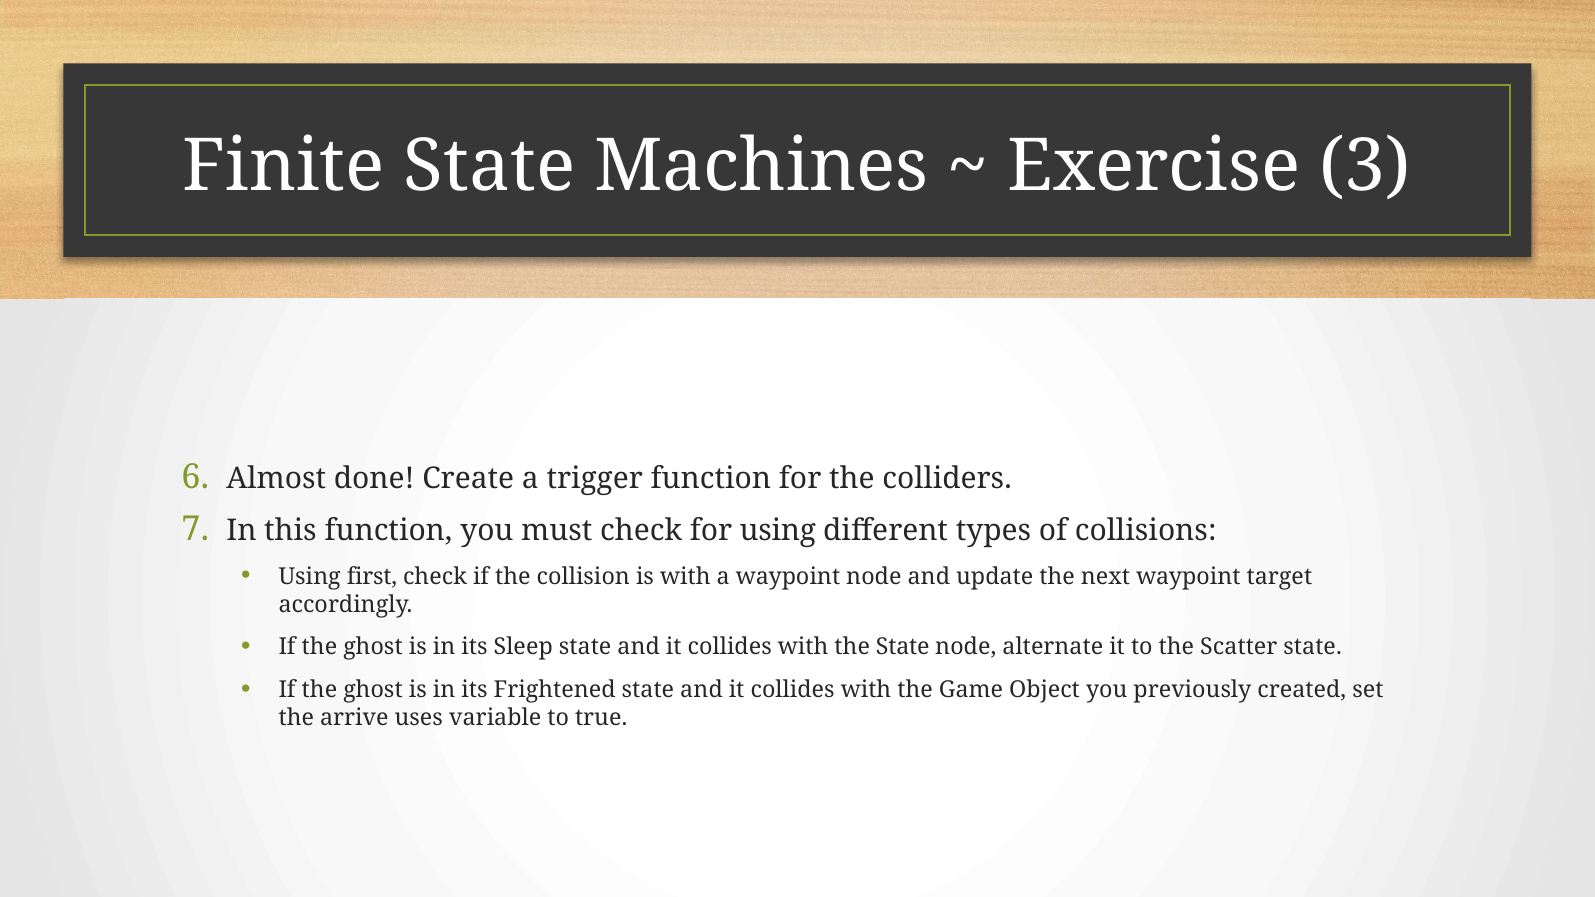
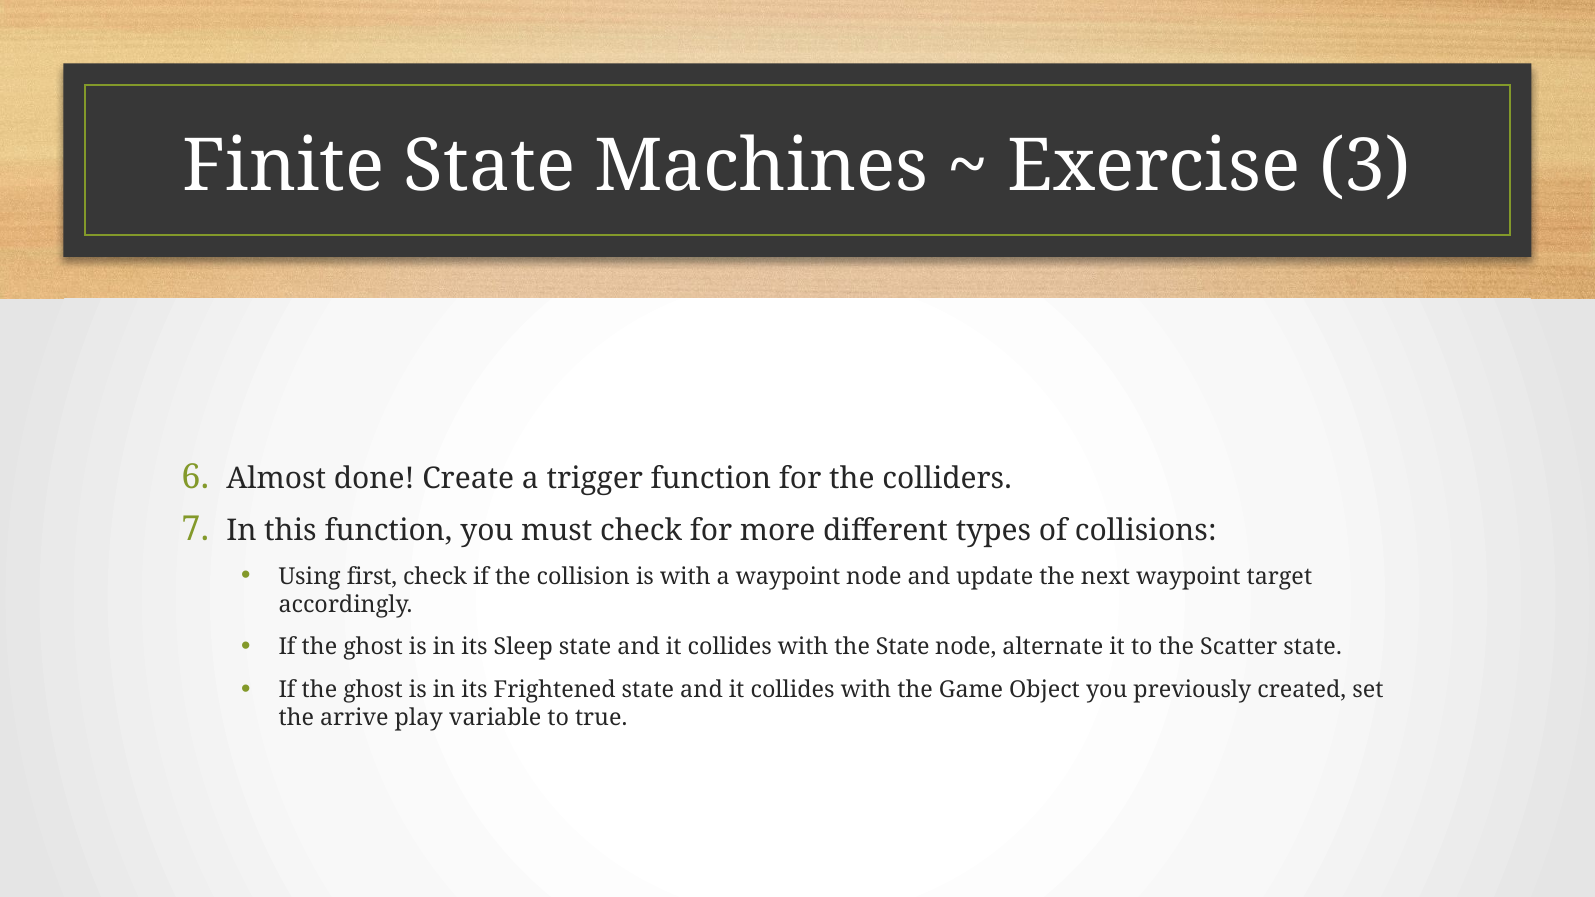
for using: using -> more (778, 530)
uses: uses -> play (419, 718)
